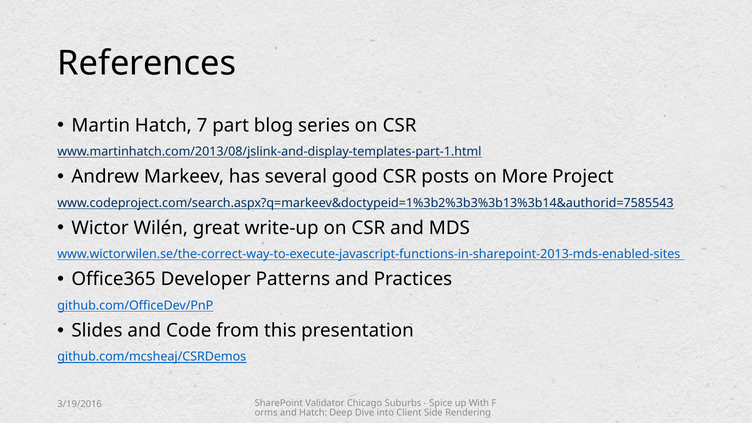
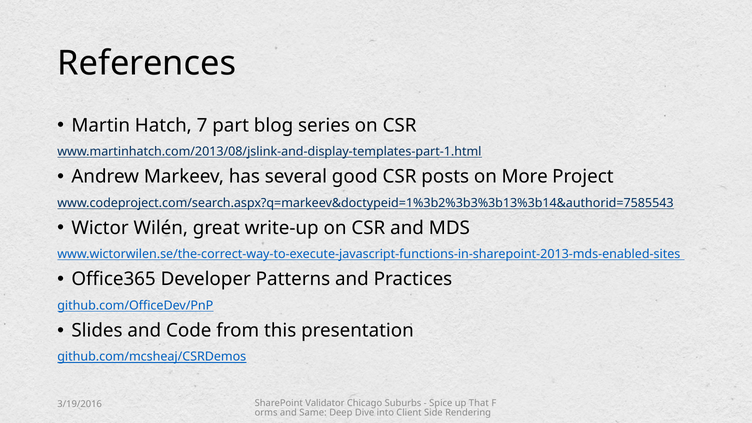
With: With -> That (479, 403)
and Hatch: Hatch -> Same (313, 413)
